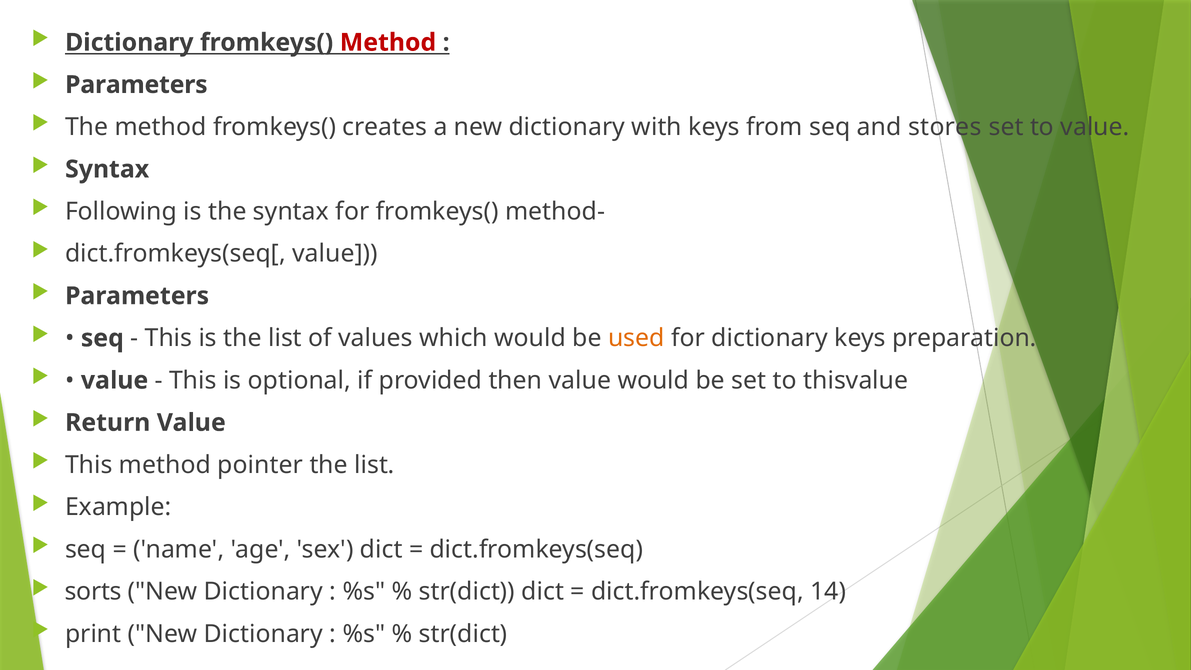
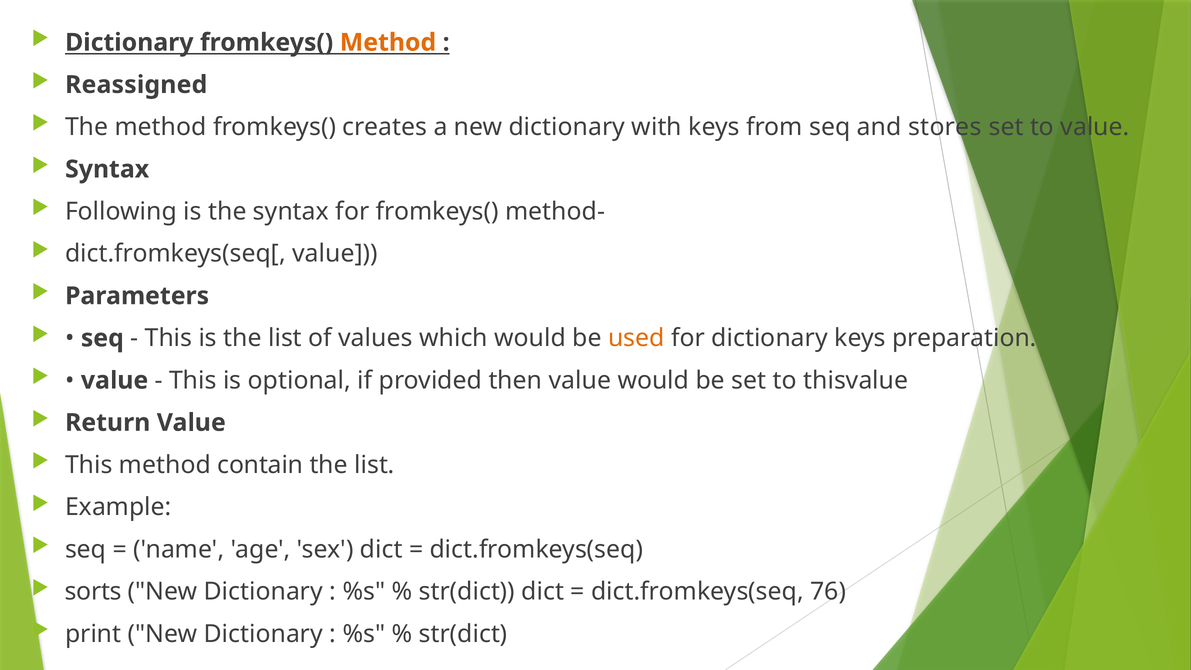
Method colour: red -> orange (388, 43)
Parameters: Parameters -> Reassigned (136, 85)
pointer: pointer -> contain (260, 465)
14: 14 -> 76 (828, 592)
